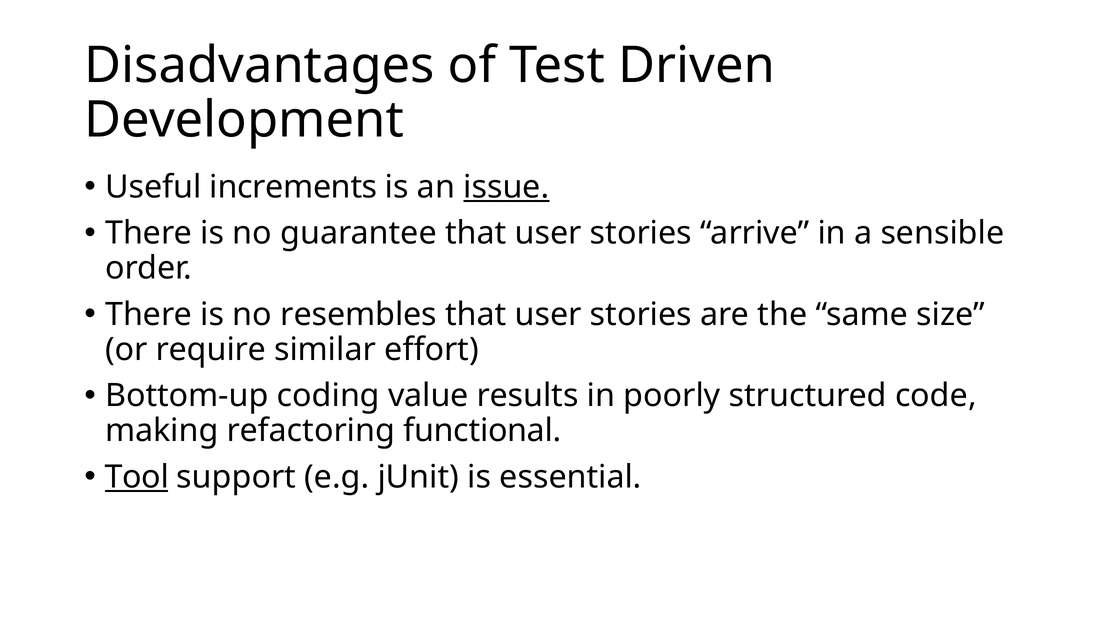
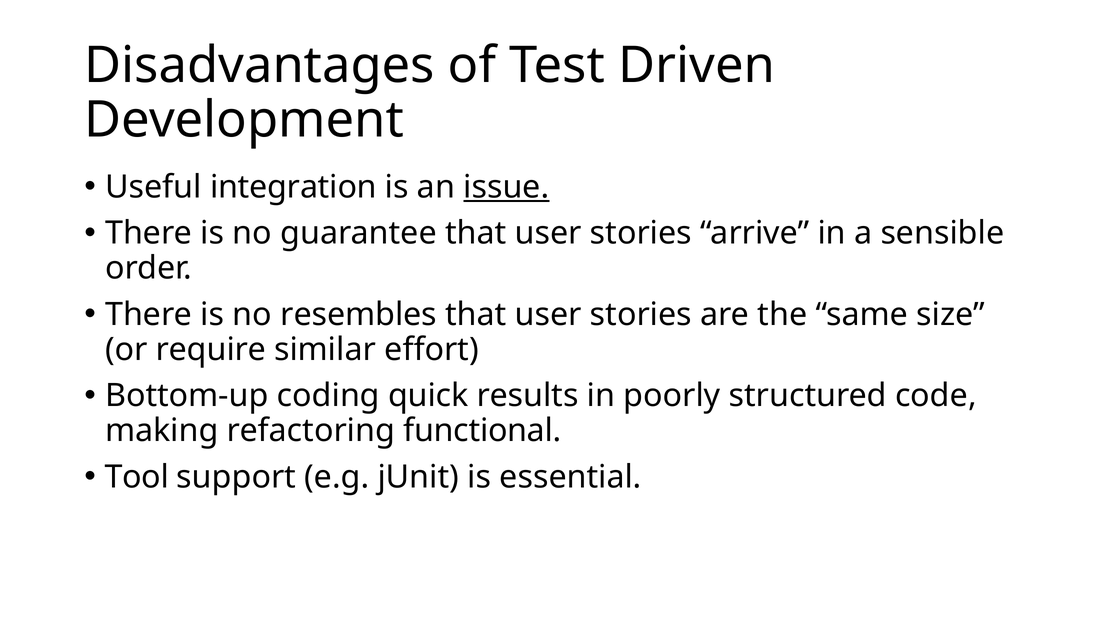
increments: increments -> integration (293, 187)
value: value -> quick (428, 396)
Tool underline: present -> none (137, 477)
